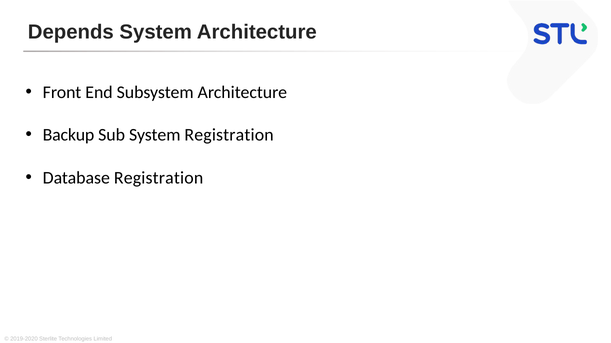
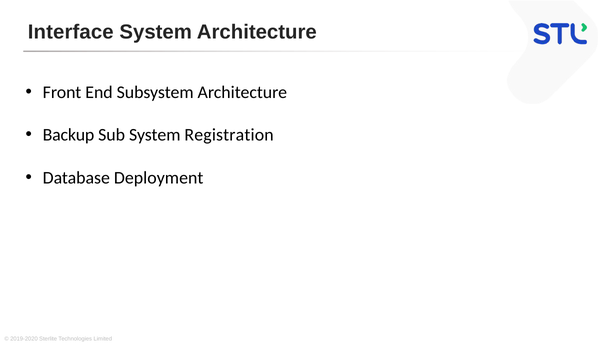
Depends: Depends -> Interface (71, 32)
Database Registration: Registration -> Deployment (159, 178)
